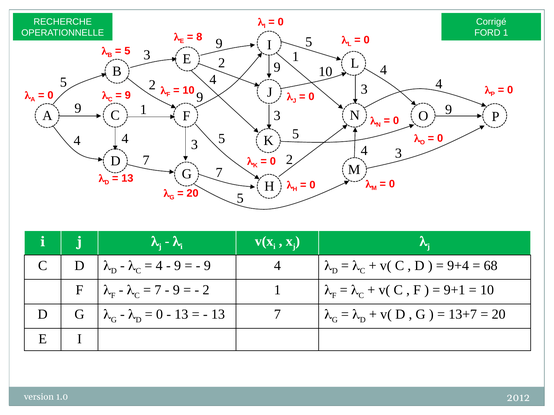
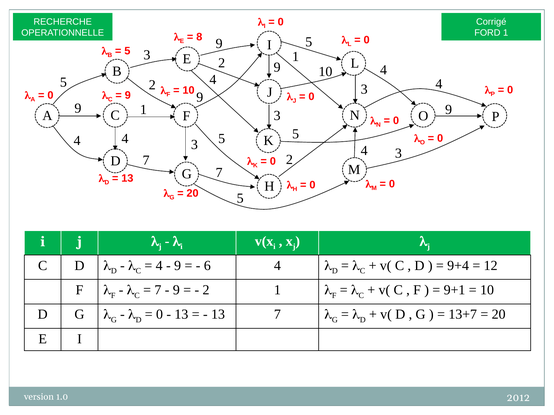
9: 9 -> 6 (207, 266)
68: 68 -> 12 (491, 266)
